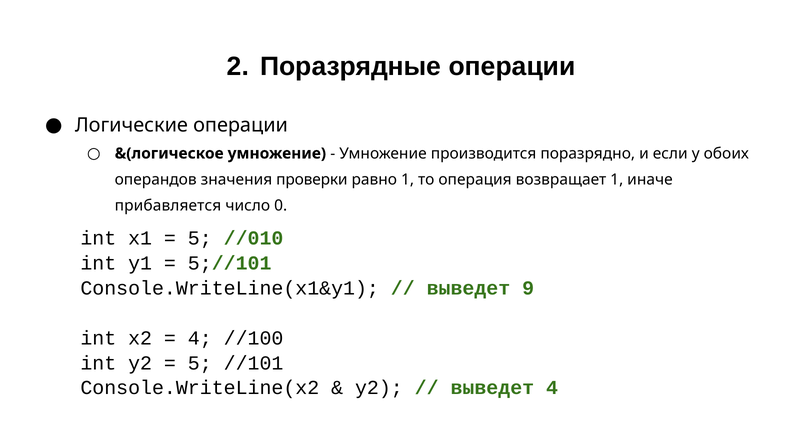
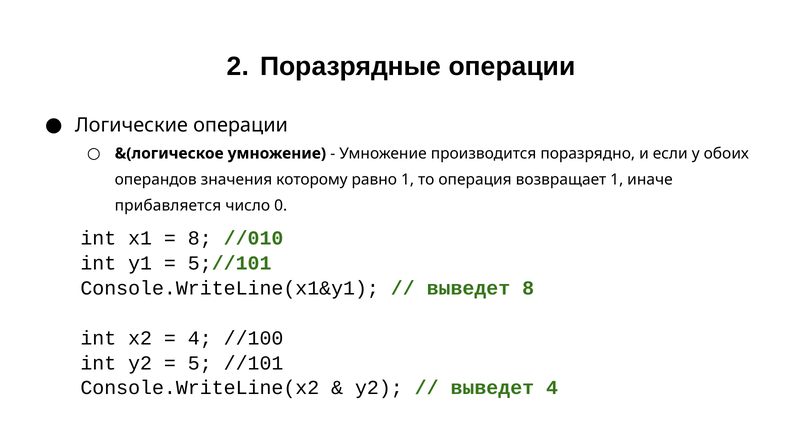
проверки: проверки -> которому (312, 180)
5: 5 -> 8 (200, 239)
выведет 9: 9 -> 8 (528, 289)
